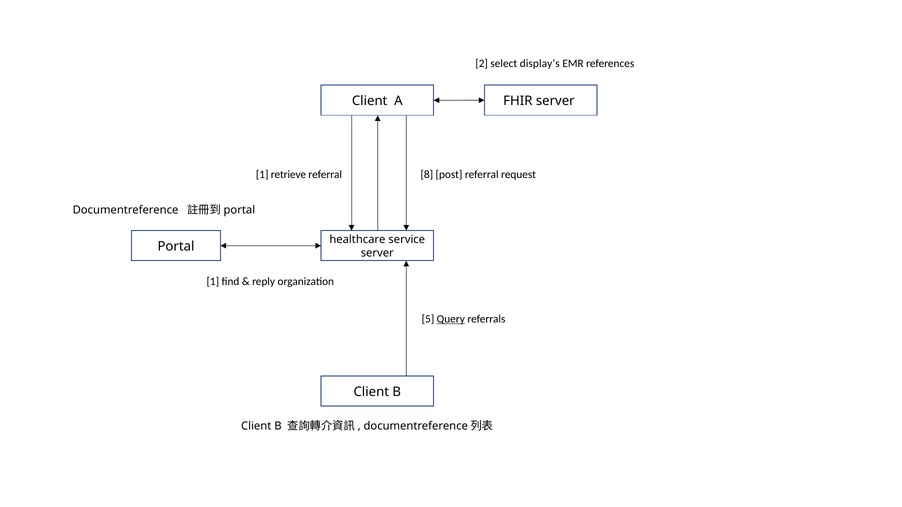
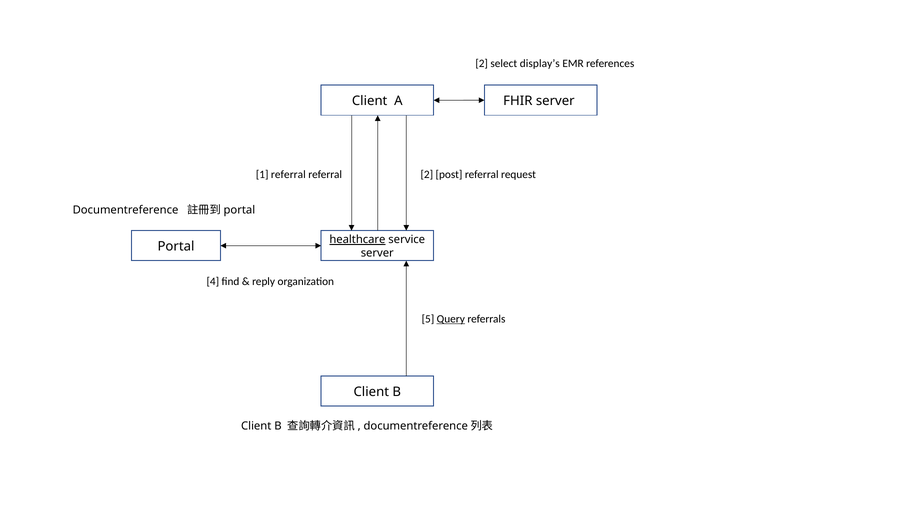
1 retrieve: retrieve -> referral (288, 175)
8: 8 -> 2 (427, 175)
healthcare underline: none -> present (357, 240)
1: 1 -> 4 (213, 282)
